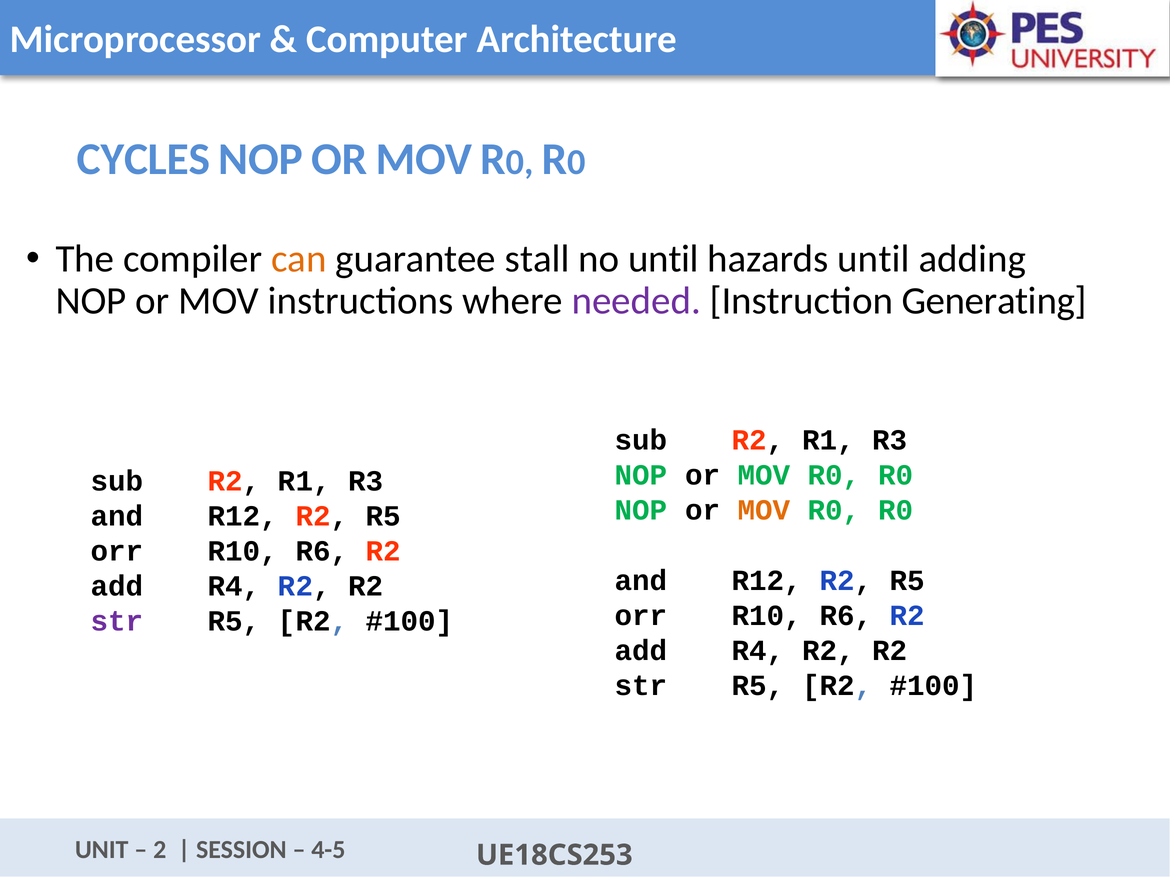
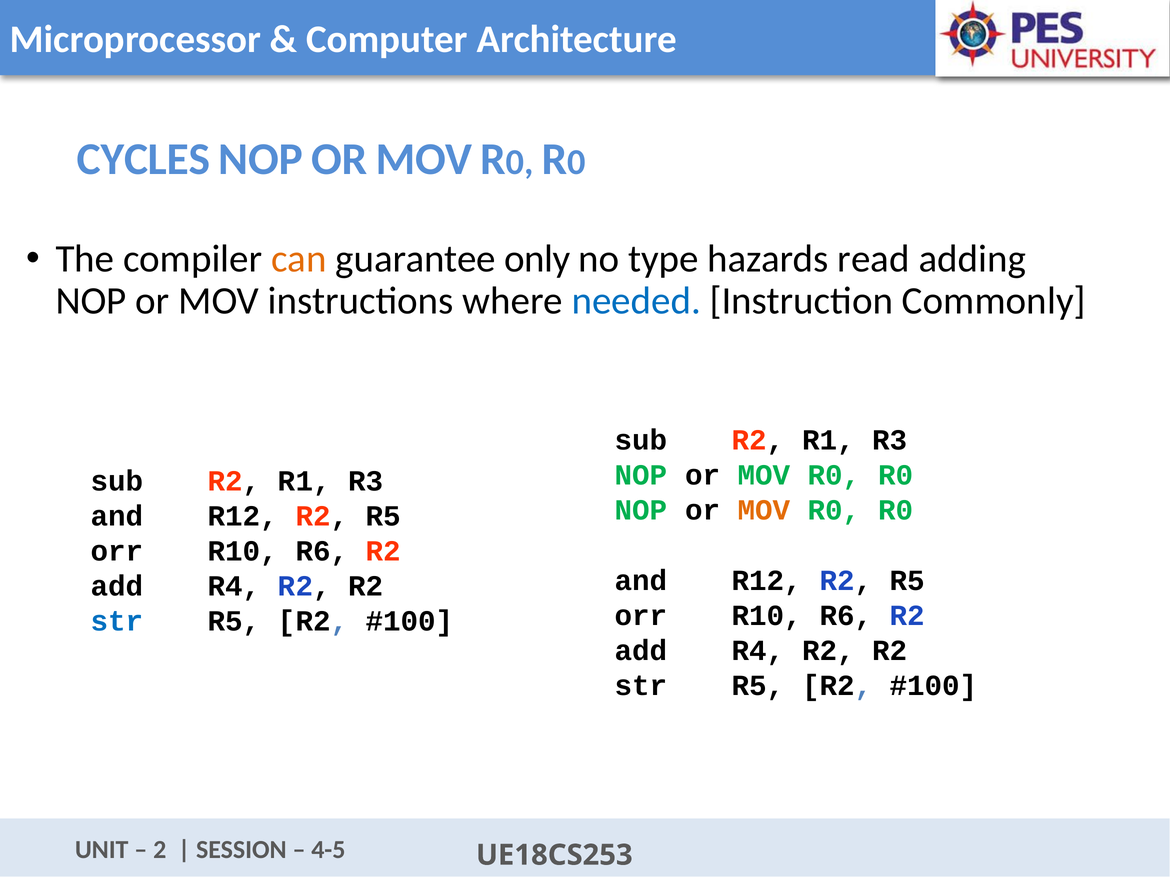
stall: stall -> only (537, 259)
no until: until -> type (663, 259)
hazards until: until -> read (874, 259)
needed colour: purple -> blue (636, 301)
Generating: Generating -> Commonly (994, 301)
str colour: purple -> blue (117, 622)
